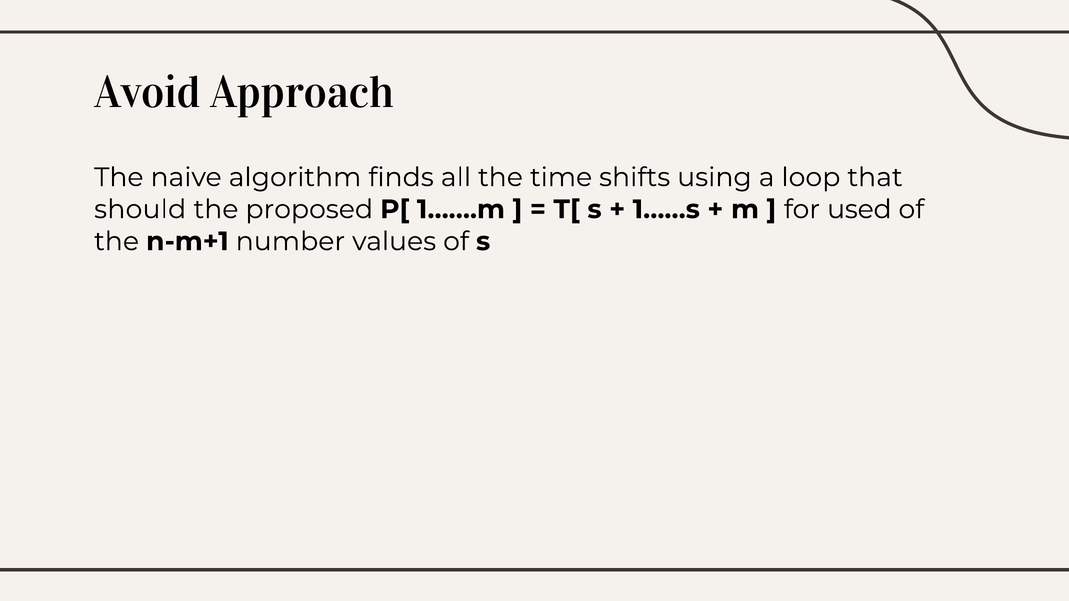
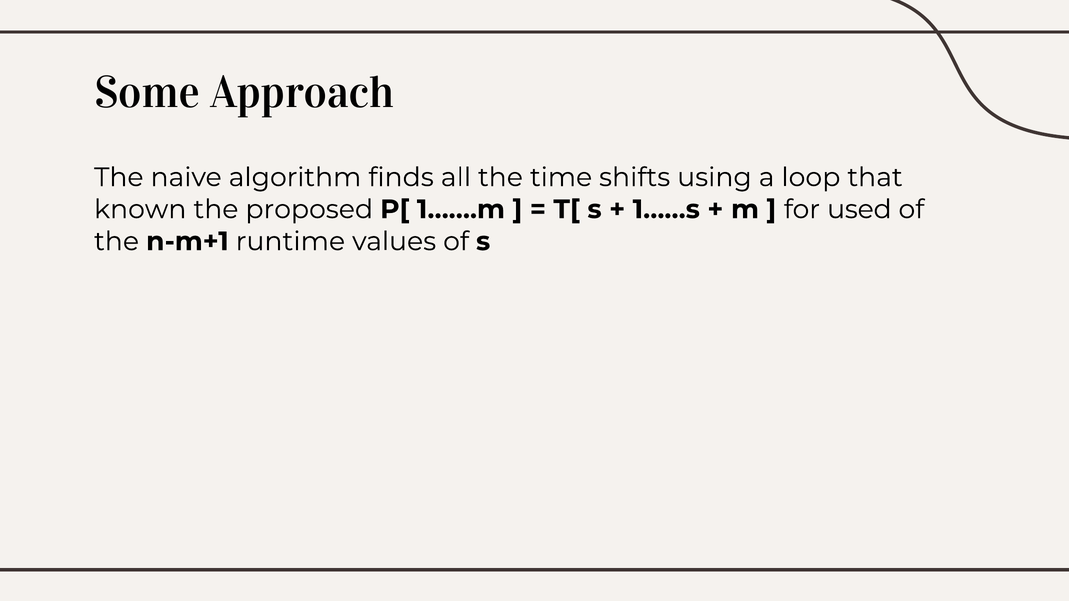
Avoid: Avoid -> Some (147, 93)
should: should -> known (140, 209)
number: number -> runtime (290, 242)
